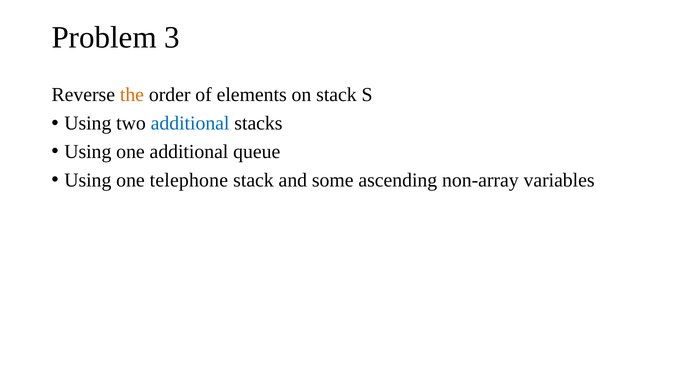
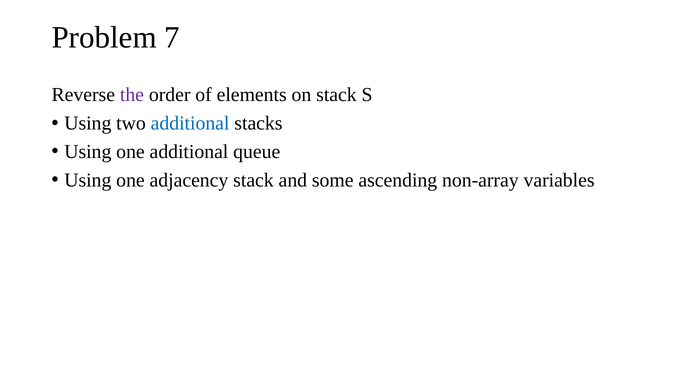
3: 3 -> 7 (172, 38)
the colour: orange -> purple (132, 95)
telephone: telephone -> adjacency (189, 180)
